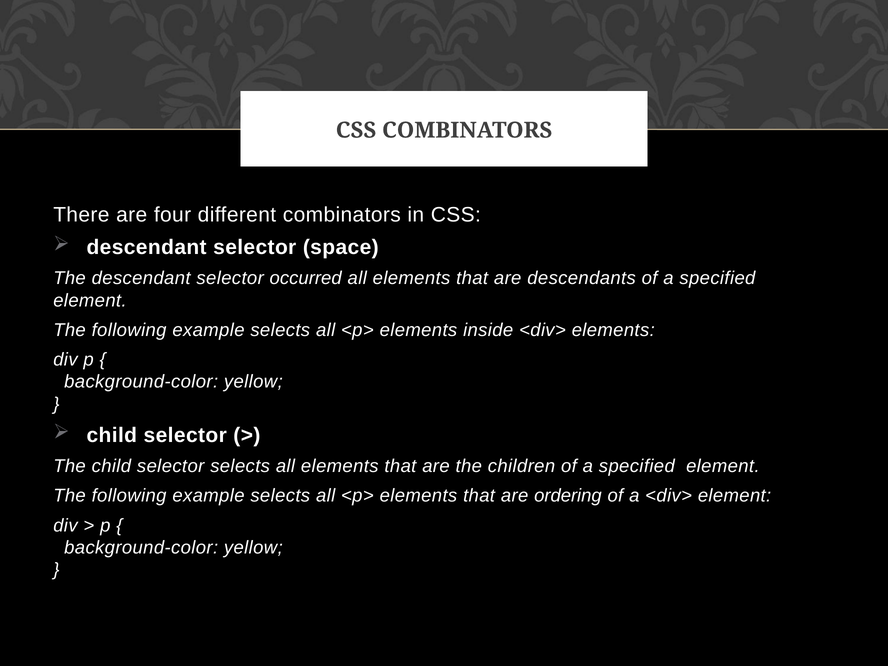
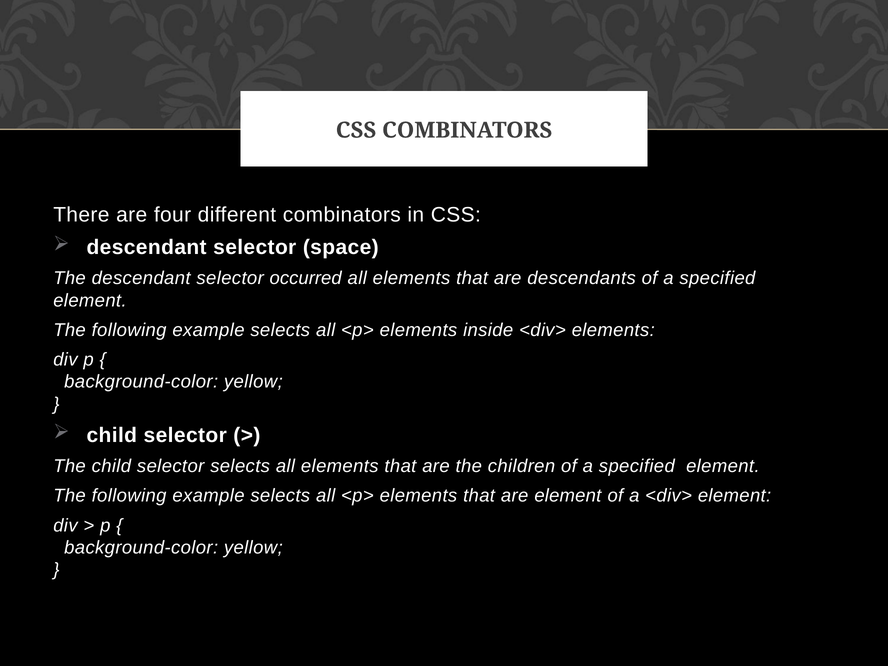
are ordering: ordering -> element (568, 496)
